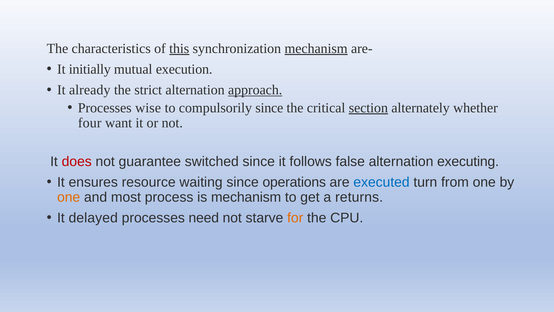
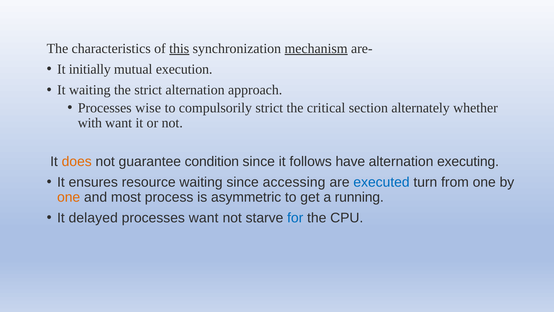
It already: already -> waiting (90, 90)
approach underline: present -> none (255, 90)
compulsorily since: since -> strict (269, 108)
section underline: present -> none (368, 108)
four: four -> with (90, 123)
does colour: red -> orange (77, 161)
switched: switched -> condition (212, 161)
false: false -> have (350, 161)
operations: operations -> accessing (294, 182)
is mechanism: mechanism -> asymmetric (246, 197)
returns: returns -> running (359, 197)
processes need: need -> want (204, 218)
for colour: orange -> blue (295, 218)
